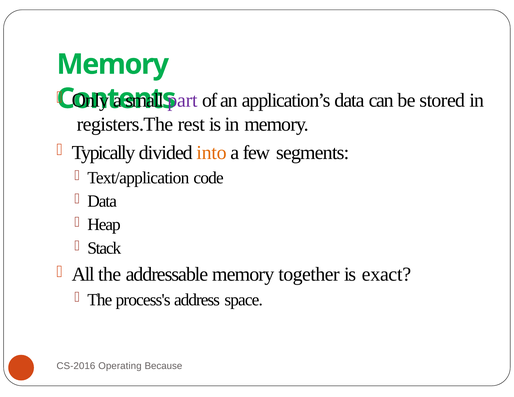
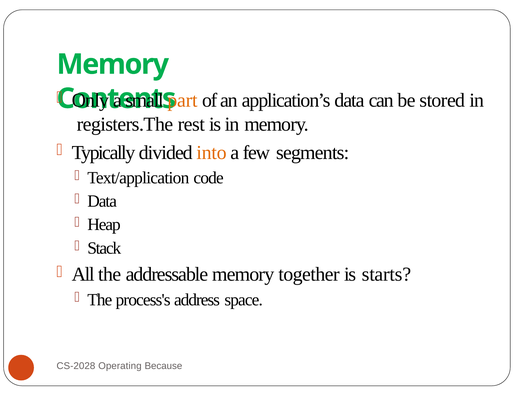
part colour: purple -> orange (183, 100)
exact: exact -> starts (387, 275)
CS-2016: CS-2016 -> CS-2028 (76, 366)
